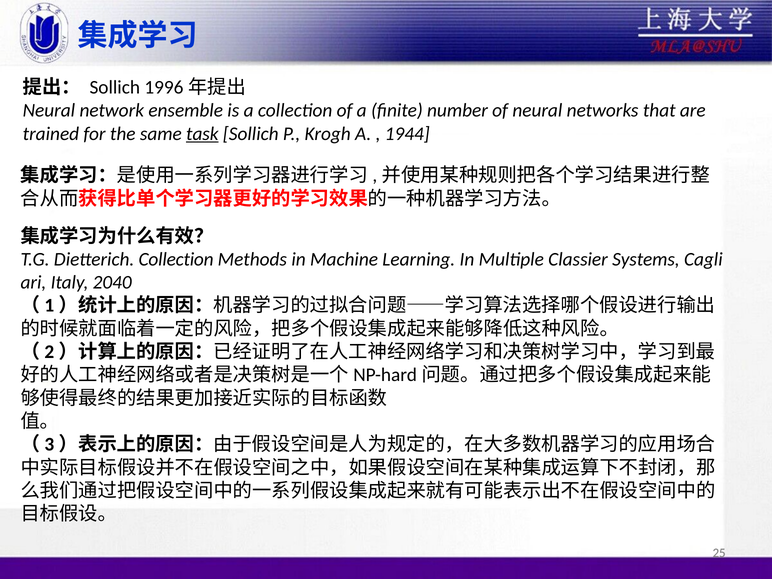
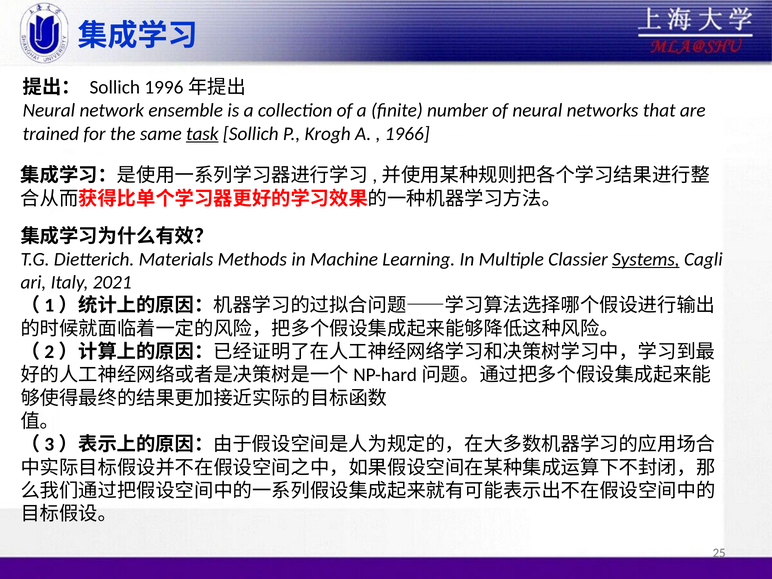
1944: 1944 -> 1966 (407, 134)
Dietterich Collection: Collection -> Materials (176, 259)
Systems underline: none -> present (646, 259)
2040: 2040 -> 2021 (112, 282)
